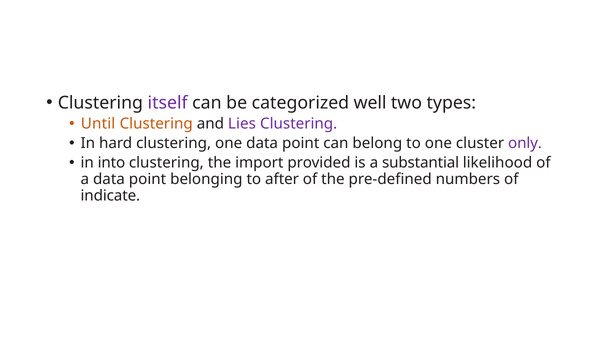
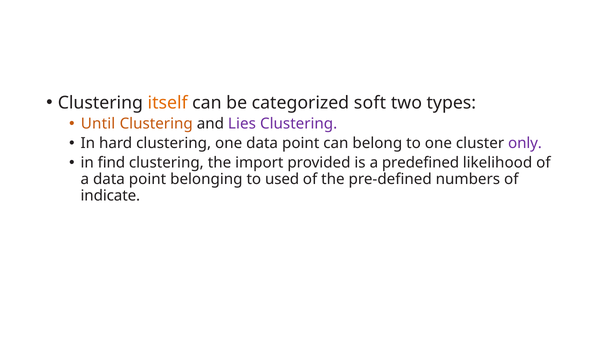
itself colour: purple -> orange (168, 103)
well: well -> soft (370, 103)
into: into -> find (111, 163)
substantial: substantial -> predefined (421, 163)
after: after -> used (282, 179)
